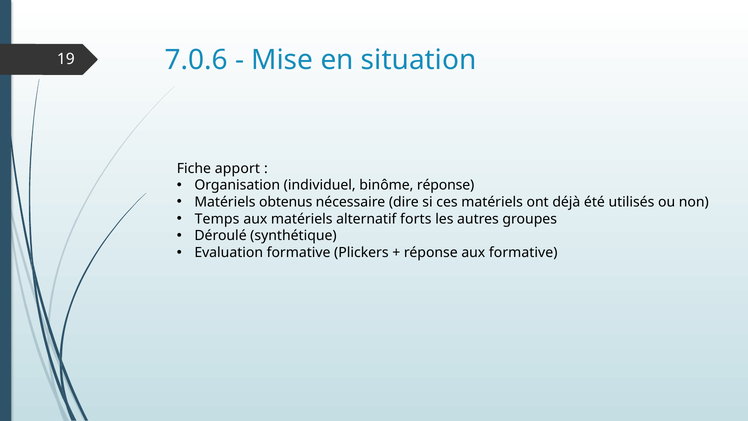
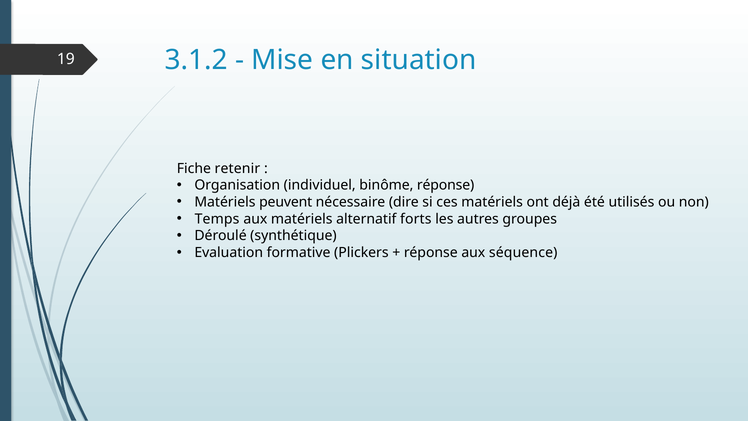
7.0.6: 7.0.6 -> 3.1.2 (196, 60)
apport: apport -> retenir (237, 168)
obtenus: obtenus -> peuvent (286, 202)
aux formative: formative -> séquence (523, 252)
